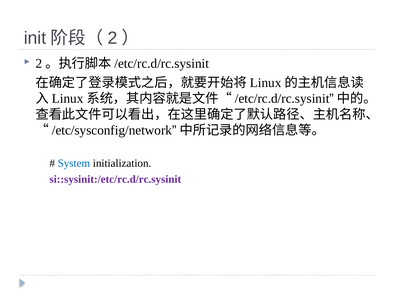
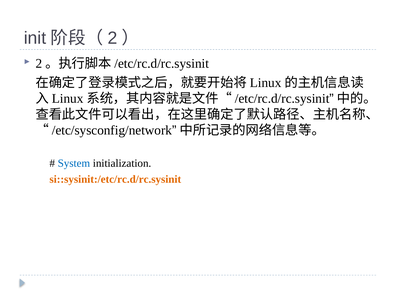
si::sysinit:/etc/rc.d/rc.sysinit colour: purple -> orange (115, 179)
